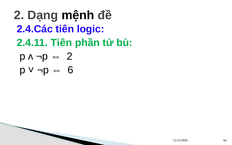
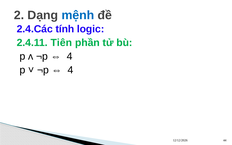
mệnh colour: black -> blue (78, 15)
2.4.Các tiên: tiên -> tính (65, 29)
2: 2 -> 4 (70, 56)
6: 6 -> 4 (71, 70)
